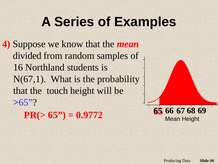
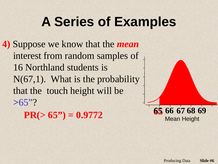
divided: divided -> interest (27, 56)
